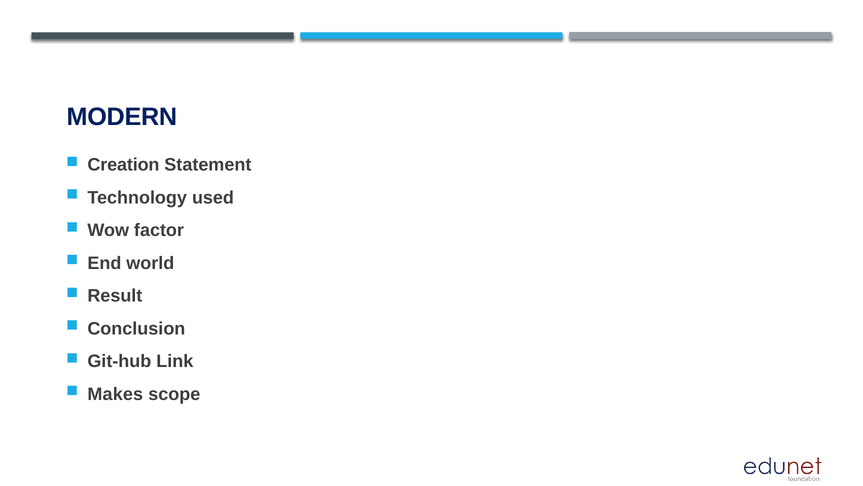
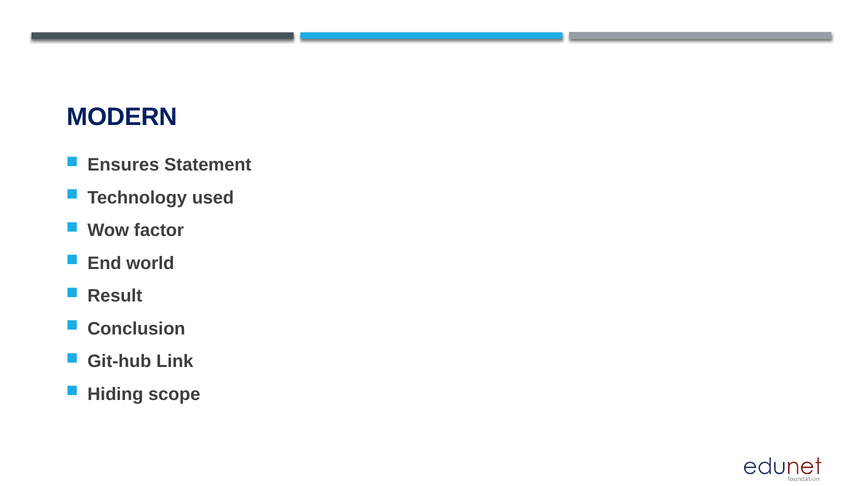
Creation: Creation -> Ensures (123, 165)
Makes: Makes -> Hiding (115, 394)
